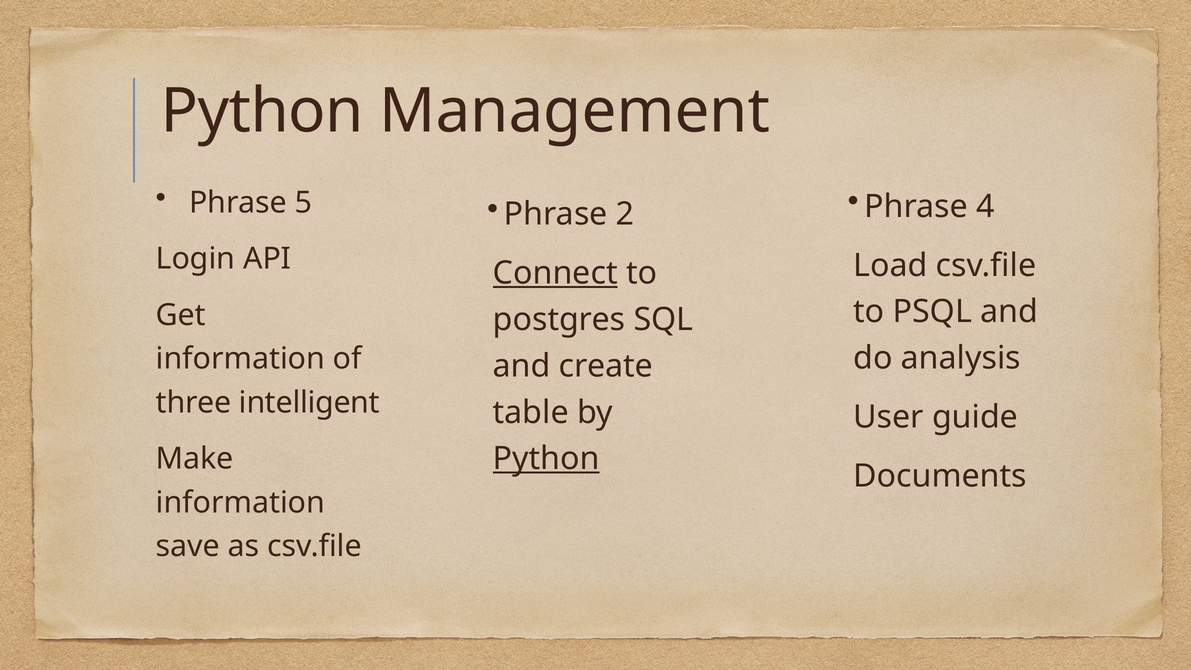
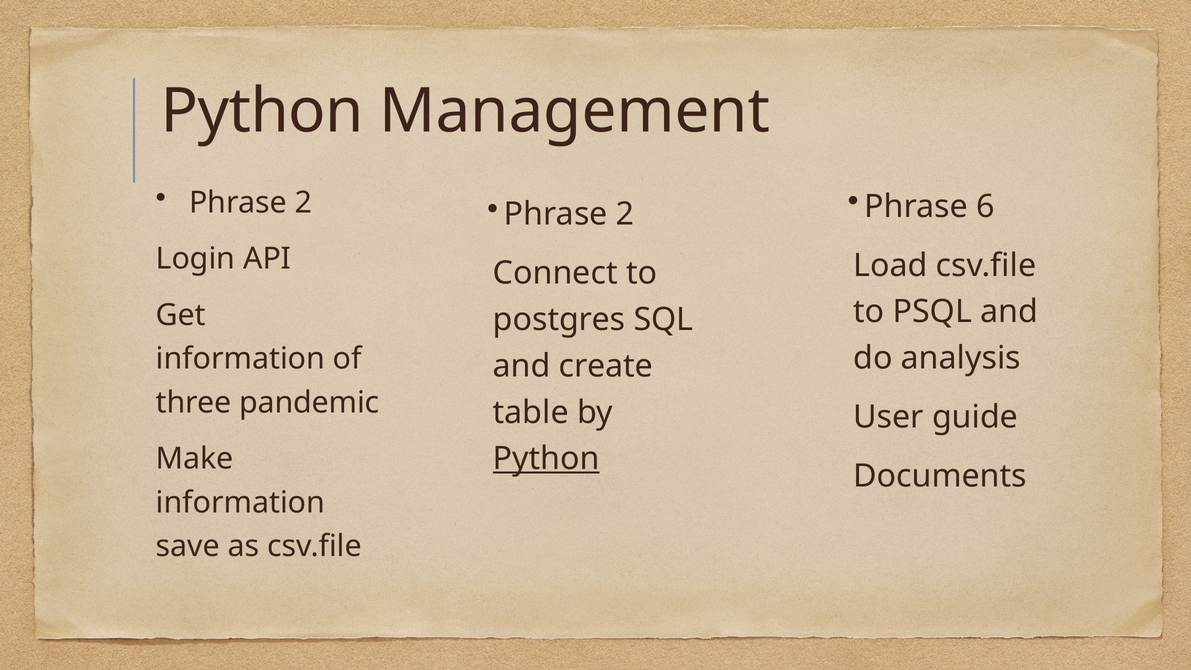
5: 5 -> 2 (304, 203)
4: 4 -> 6 (986, 207)
Connect underline: present -> none (555, 273)
intelligent: intelligent -> pandemic (309, 403)
